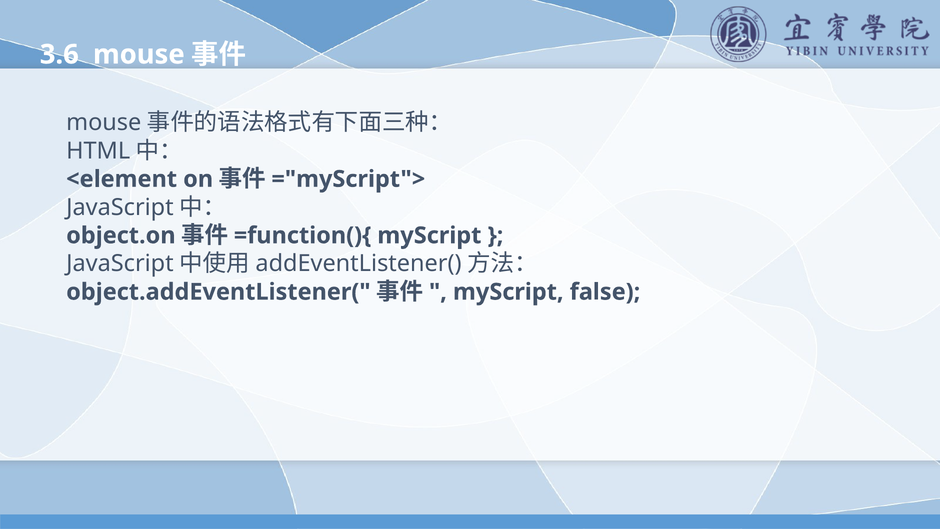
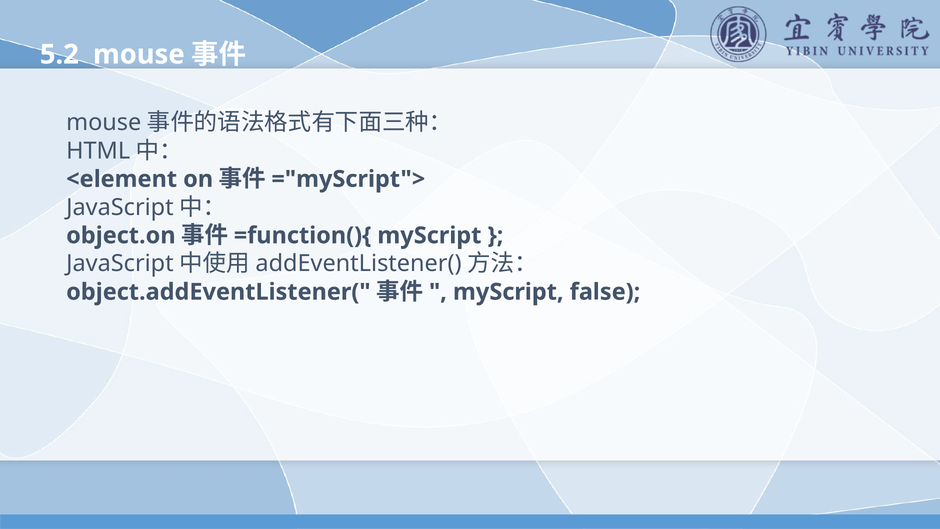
3.6: 3.6 -> 5.2 (59, 54)
